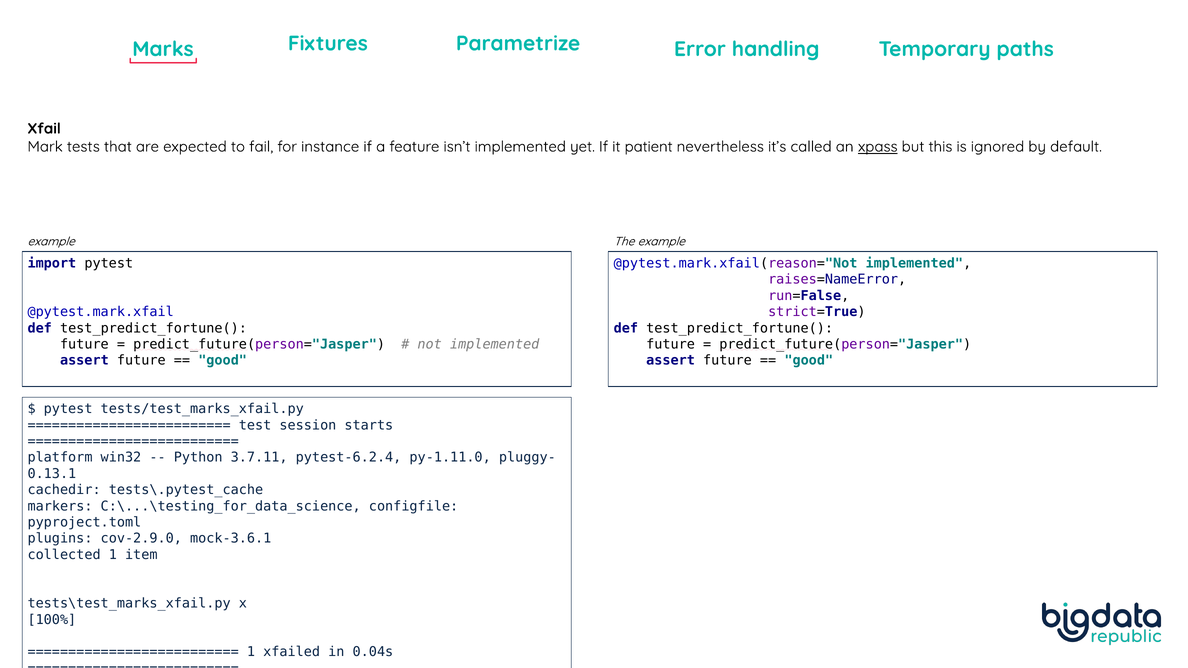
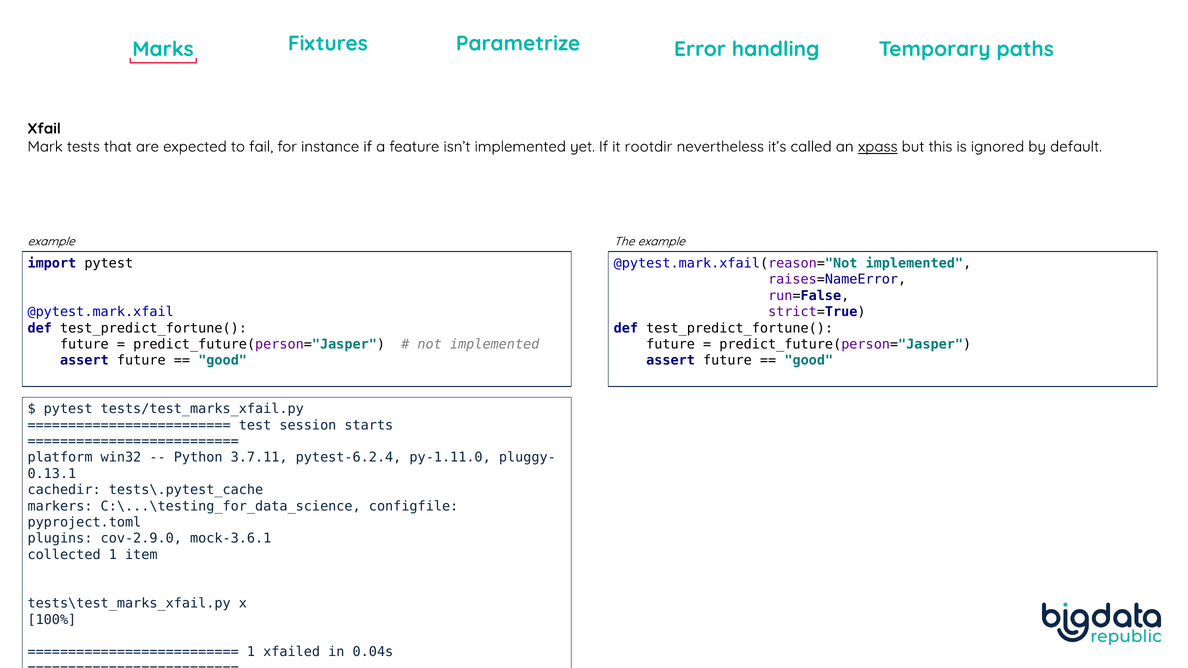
patient: patient -> rootdir (649, 147)
